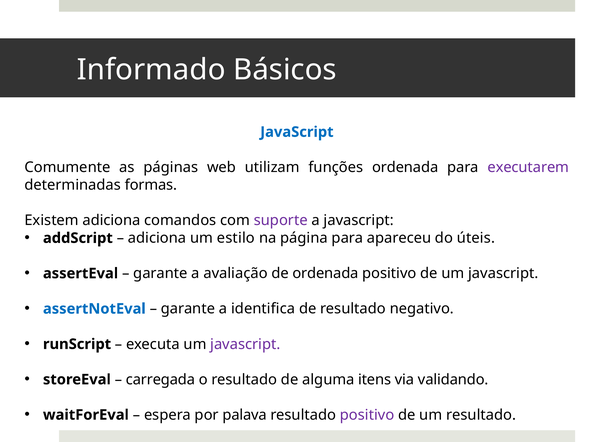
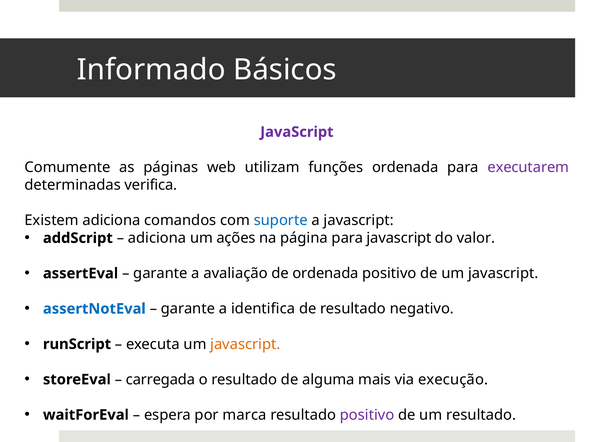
JavaScript colour: blue -> purple (297, 132)
formas: formas -> verifica (151, 185)
suporte colour: purple -> blue (281, 221)
estilo: estilo -> ações (236, 238)
para apareceu: apareceu -> javascript (399, 238)
úteis: úteis -> valor (476, 238)
javascript colour: purple -> orange (245, 345)
itens: itens -> mais (375, 380)
validando: validando -> execução (453, 380)
palava: palava -> marca (245, 415)
